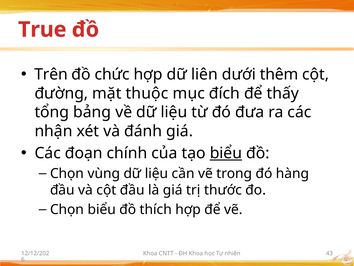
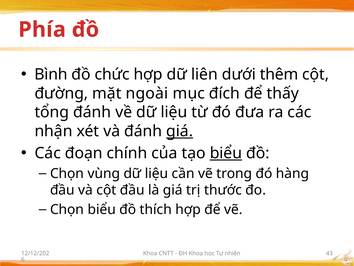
True: True -> Phía (42, 30)
Trên: Trên -> Bình (51, 74)
thuộc: thuộc -> ngoài (147, 93)
tổng bảng: bảng -> đánh (92, 112)
giá underline: none -> present (180, 131)
